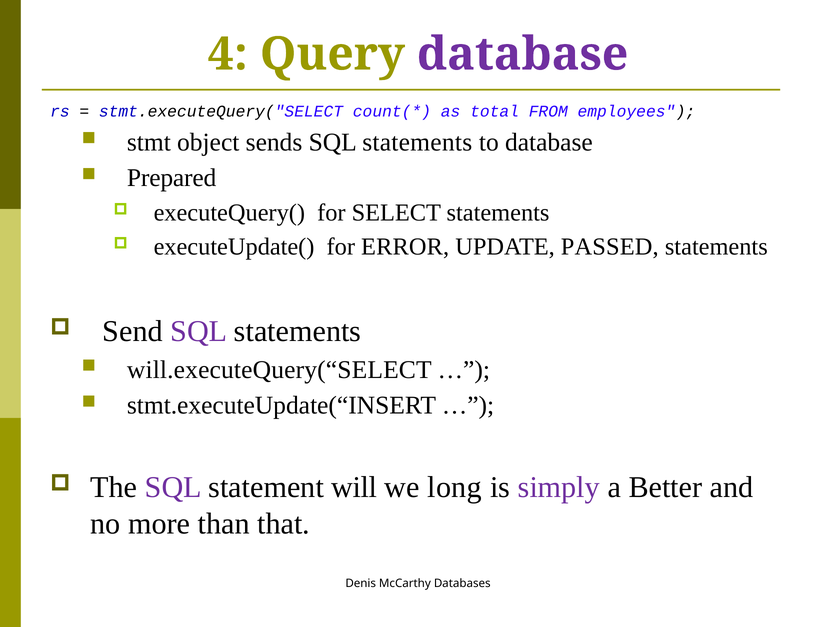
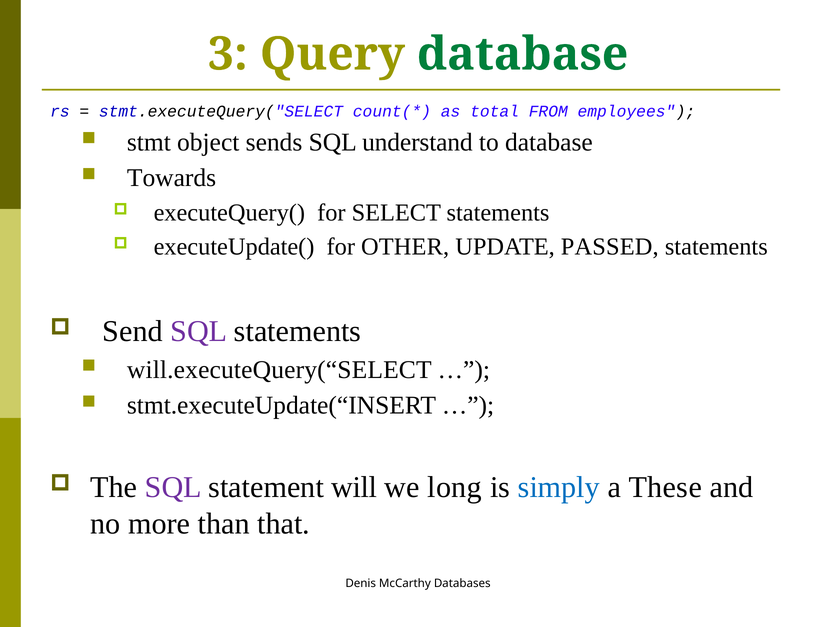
4: 4 -> 3 (228, 54)
database colour: purple -> green (523, 54)
sends SQL statements: statements -> understand (417, 142)
Prepared: Prepared -> Towards (172, 178)
ERROR: ERROR -> OTHER (405, 247)
simply colour: purple -> blue (559, 487)
Better: Better -> These (665, 487)
